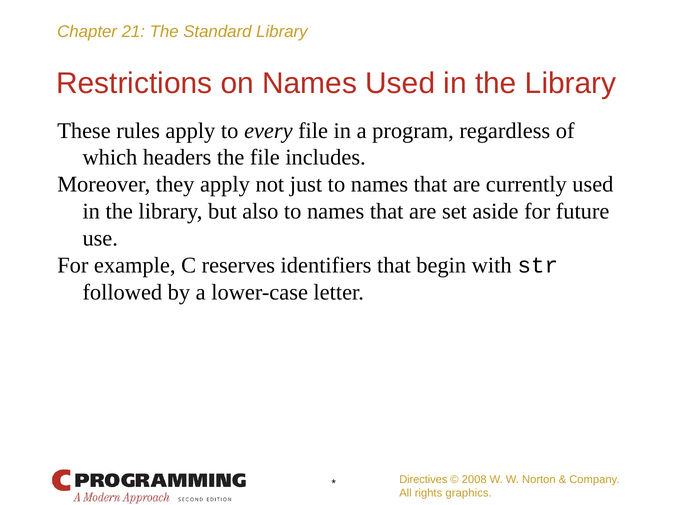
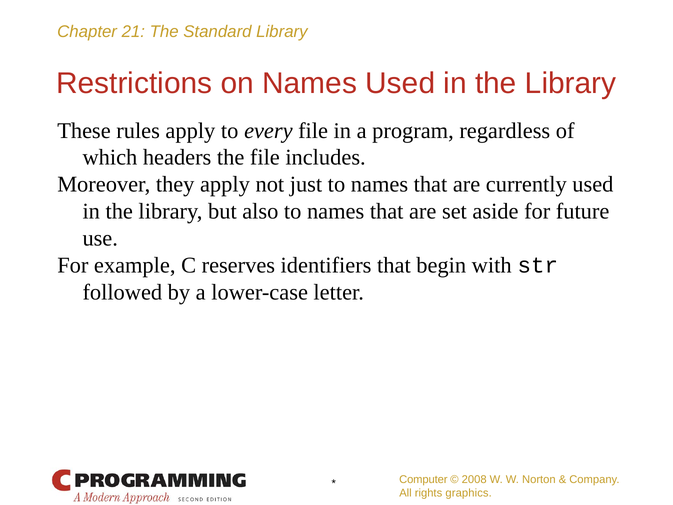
Directives: Directives -> Computer (423, 479)
